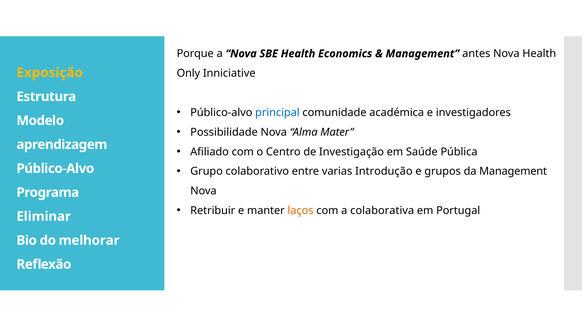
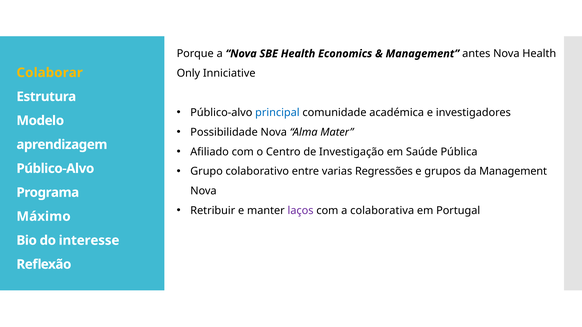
Exposição: Exposição -> Colaborar (50, 73)
Introdução: Introdução -> Regressões (384, 172)
laços colour: orange -> purple (301, 211)
Eliminar: Eliminar -> Máximo (44, 217)
melhorar: melhorar -> interesse (89, 241)
